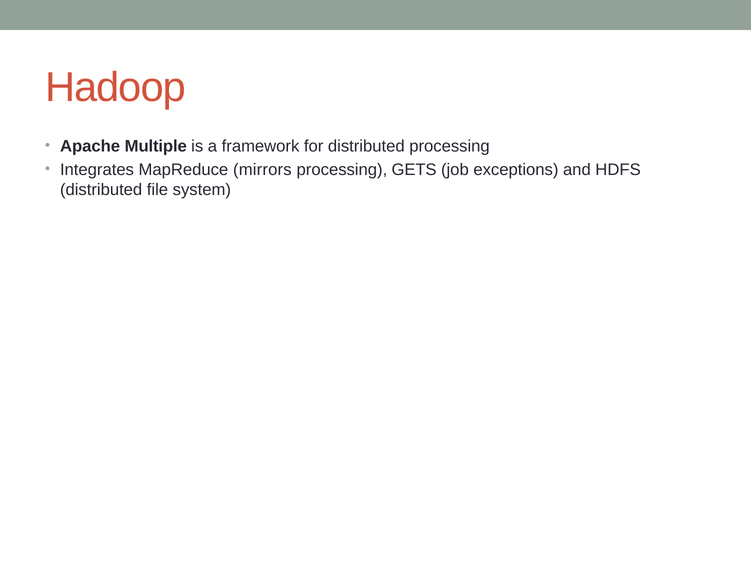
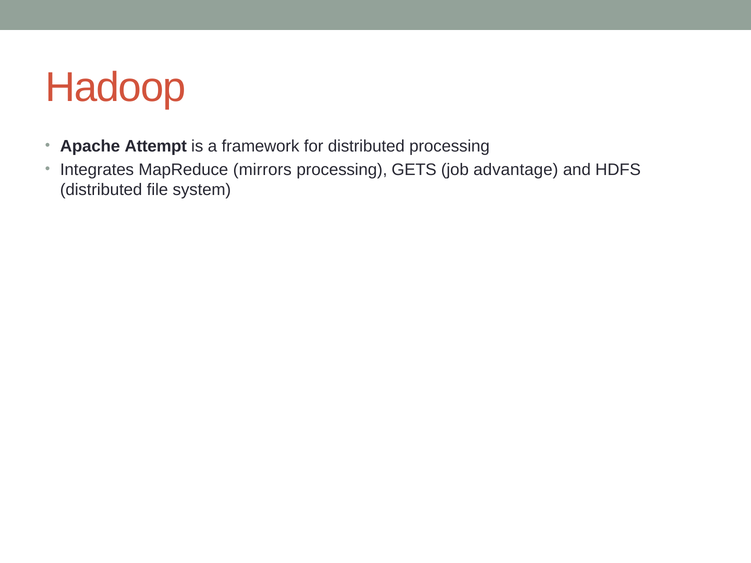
Multiple: Multiple -> Attempt (156, 146)
exceptions: exceptions -> advantage (516, 170)
